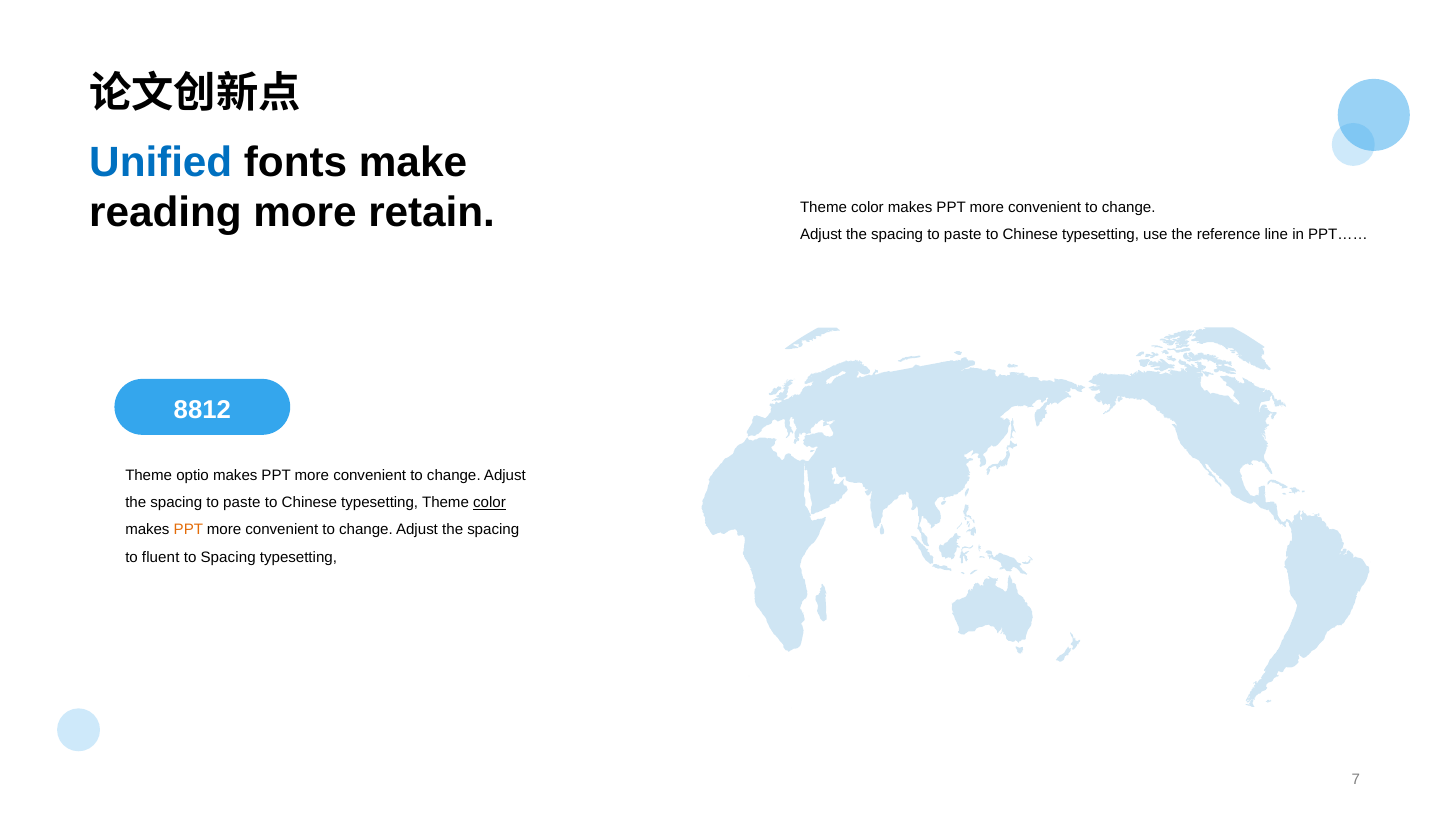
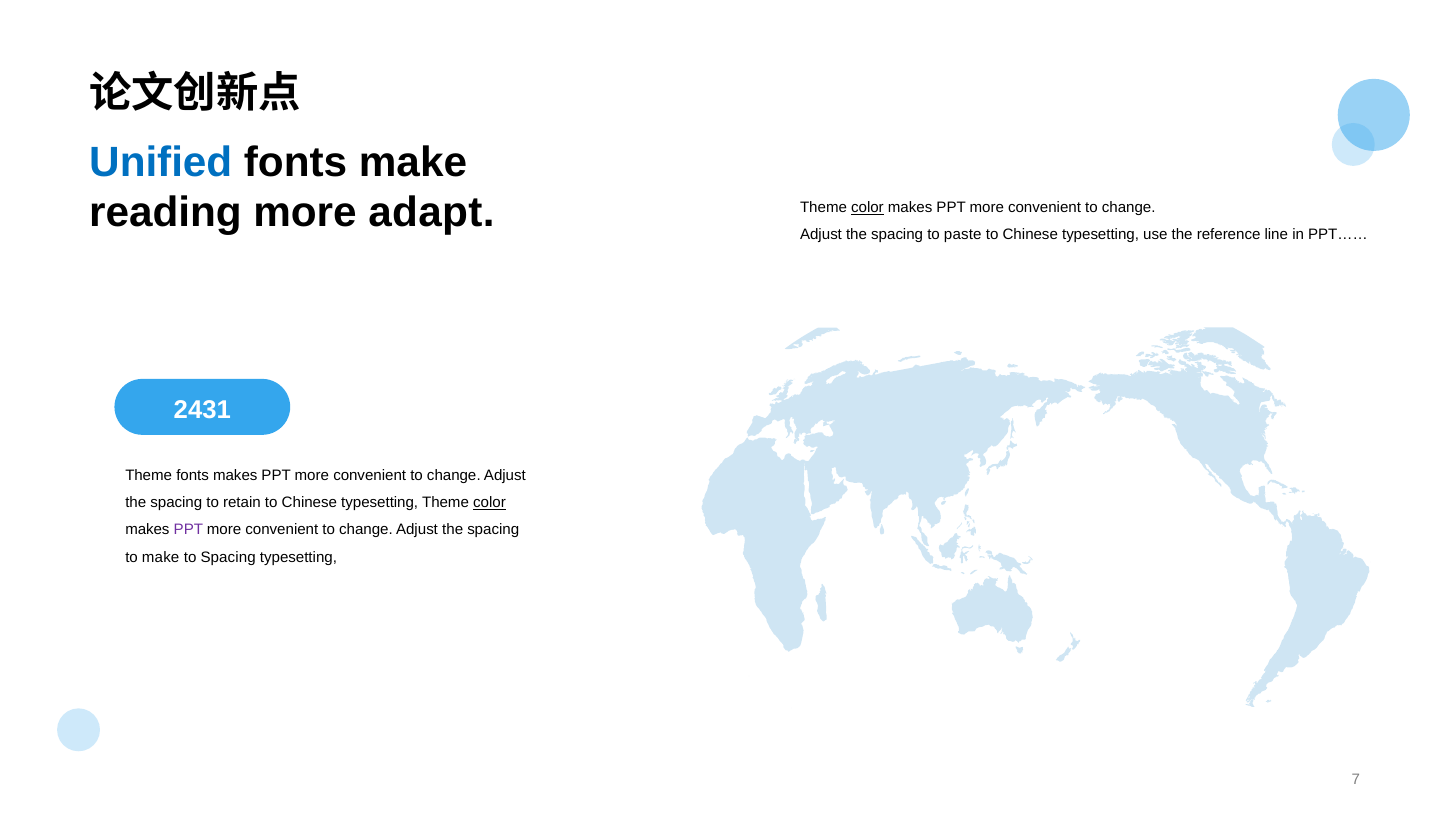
retain: retain -> adapt (431, 213)
color underline: none -> present (867, 208)
8812: 8812 -> 2431 (202, 410)
Theme optio: optio -> fonts (193, 475)
paste: paste -> retain (242, 503)
PPT colour: orange -> purple (188, 530)
to fluent: fluent -> make (161, 557)
